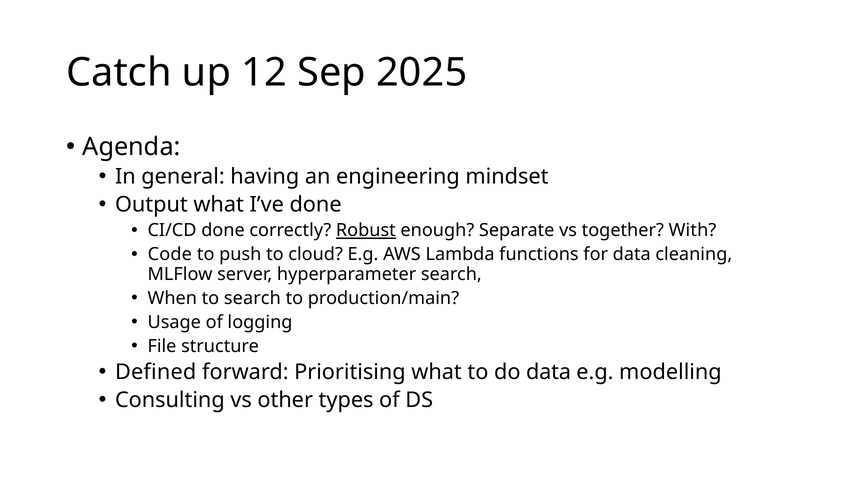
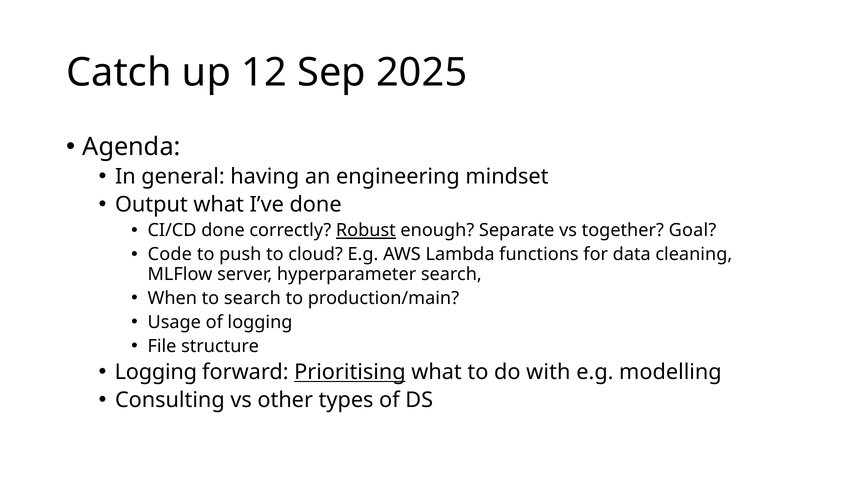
With: With -> Goal (692, 231)
Defined: Defined -> Logging (156, 372)
Prioritising underline: none -> present (350, 372)
do data: data -> with (548, 372)
